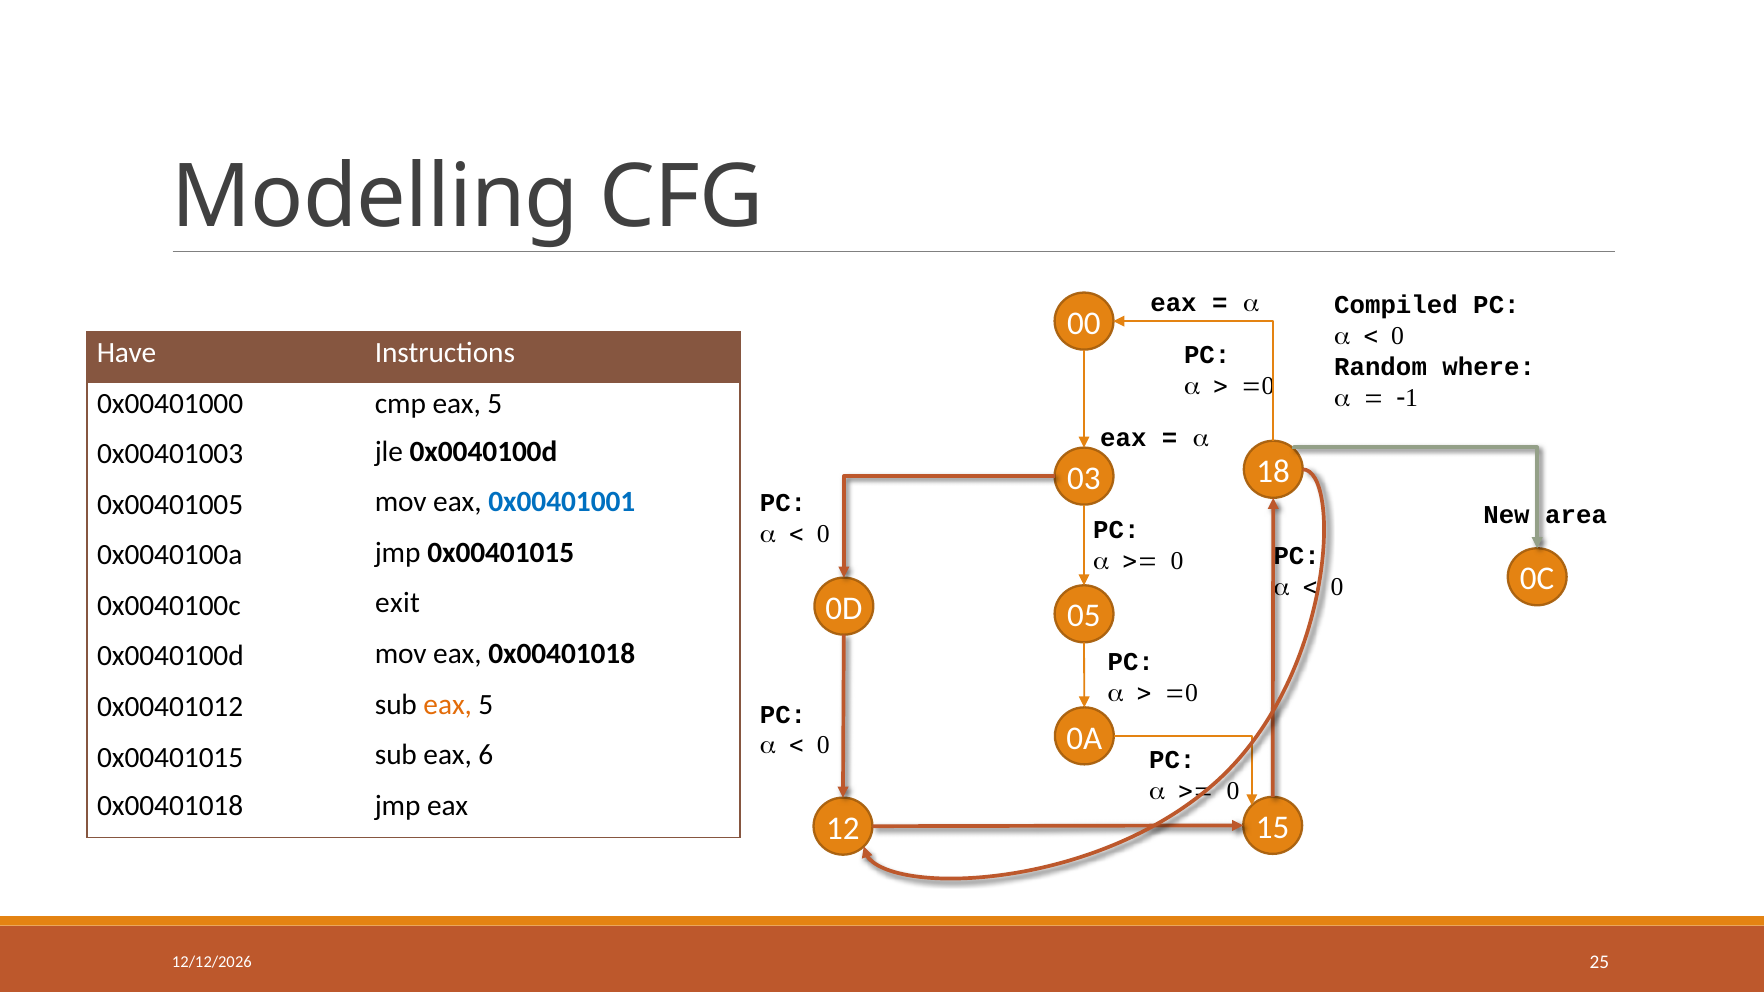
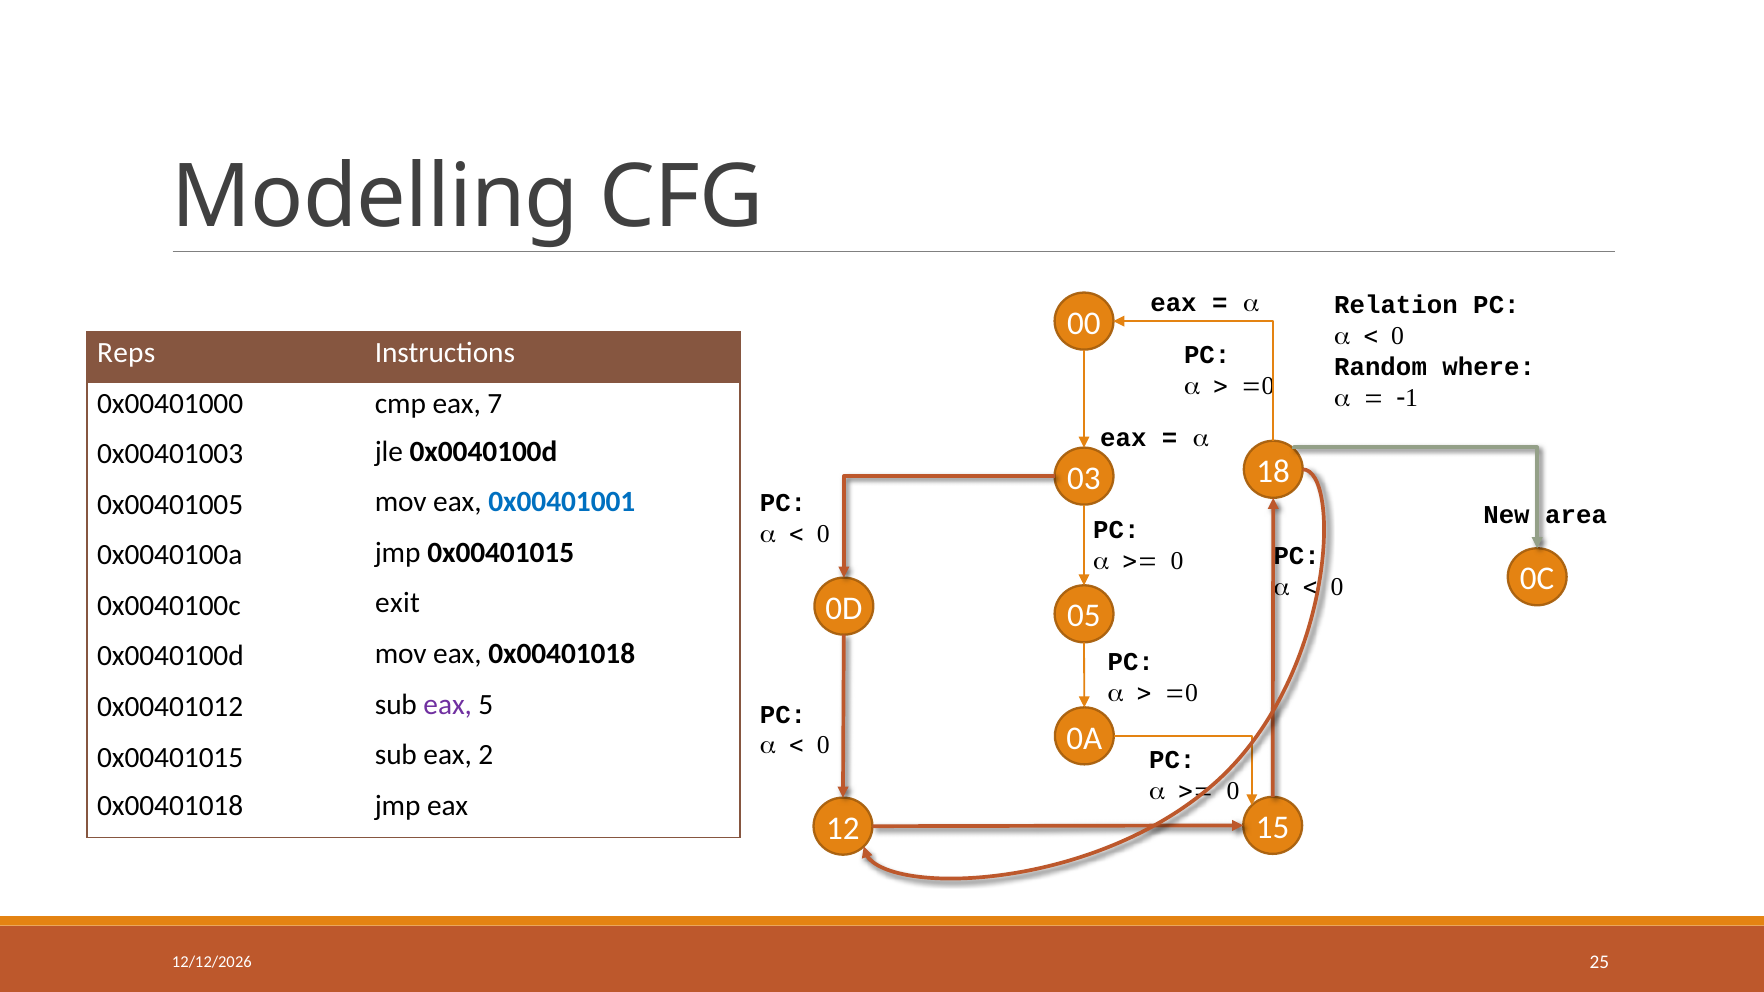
Compiled: Compiled -> Relation (1396, 305)
Have: Have -> Reps (126, 353)
cmp eax 5: 5 -> 7 (495, 404)
eax colour: orange -> purple (448, 705)
6: 6 -> 2 (486, 755)
